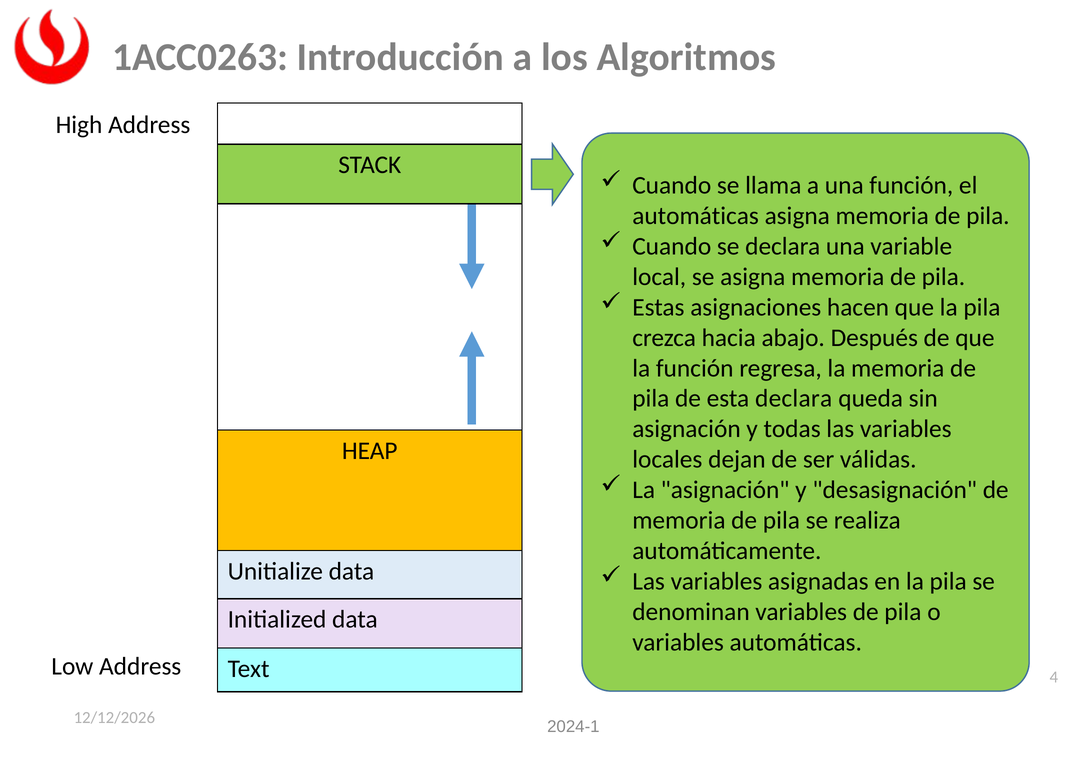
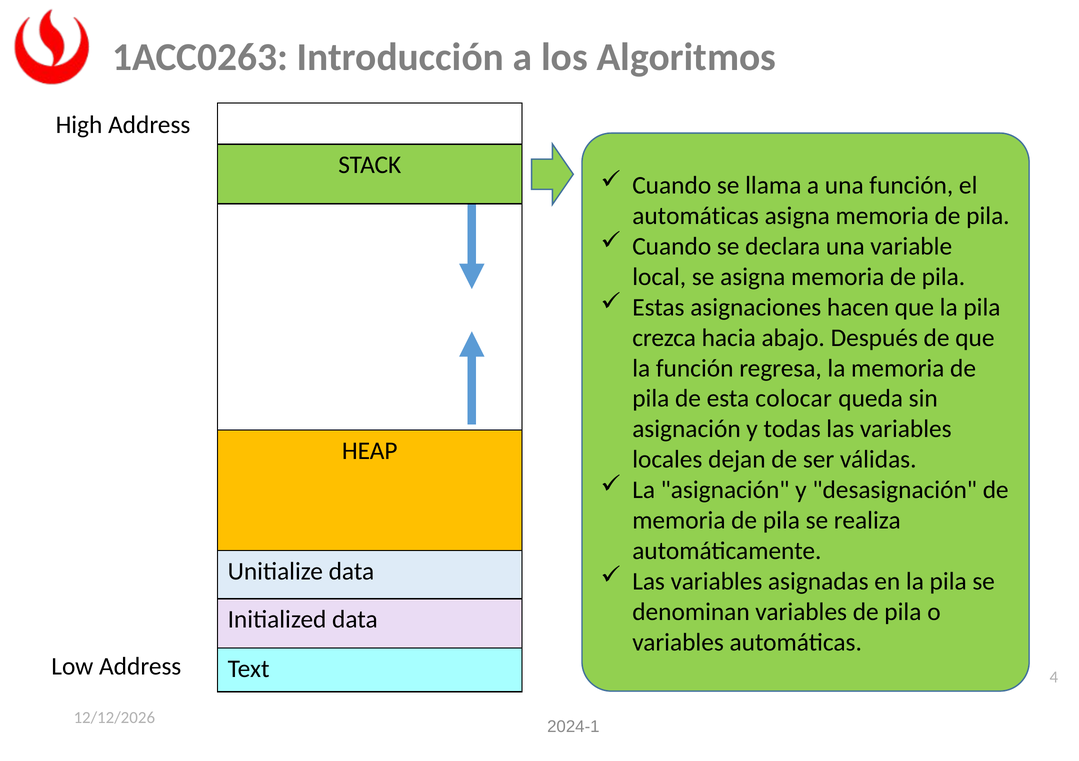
esta declara: declara -> colocar (794, 399)
